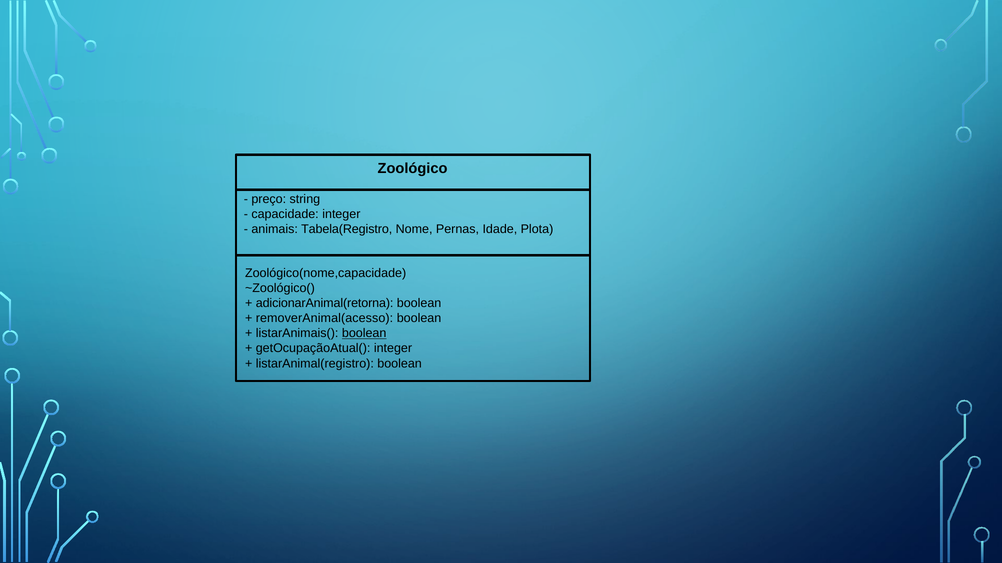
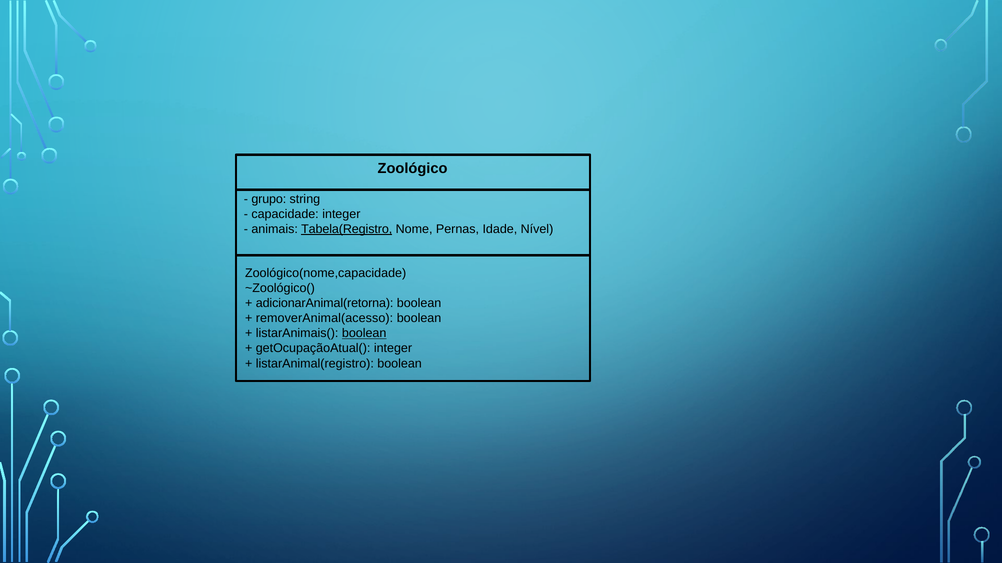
preço: preço -> grupo (269, 199)
Tabela(Registro underline: none -> present (347, 229)
Plota: Plota -> Nível (537, 229)
